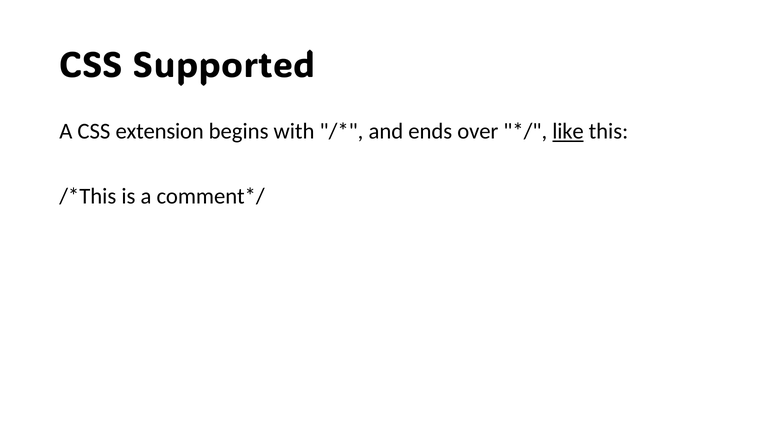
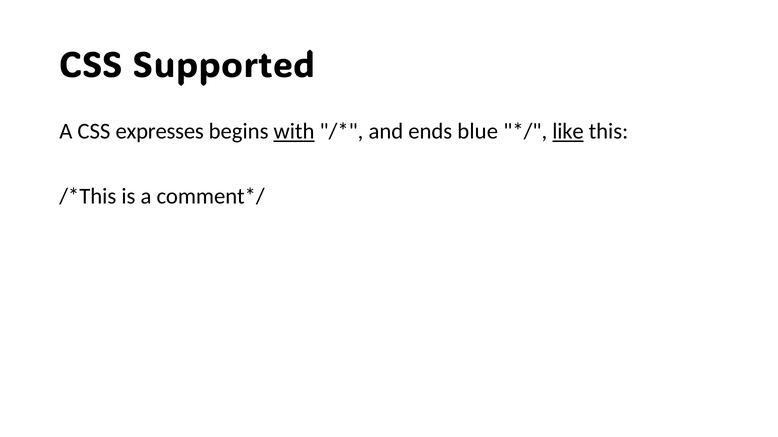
extension: extension -> expresses (160, 132)
with underline: none -> present (294, 132)
over: over -> blue (478, 132)
